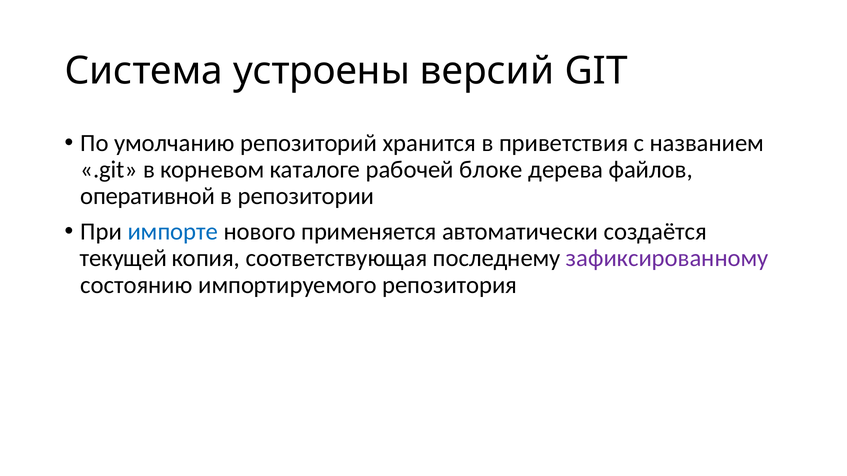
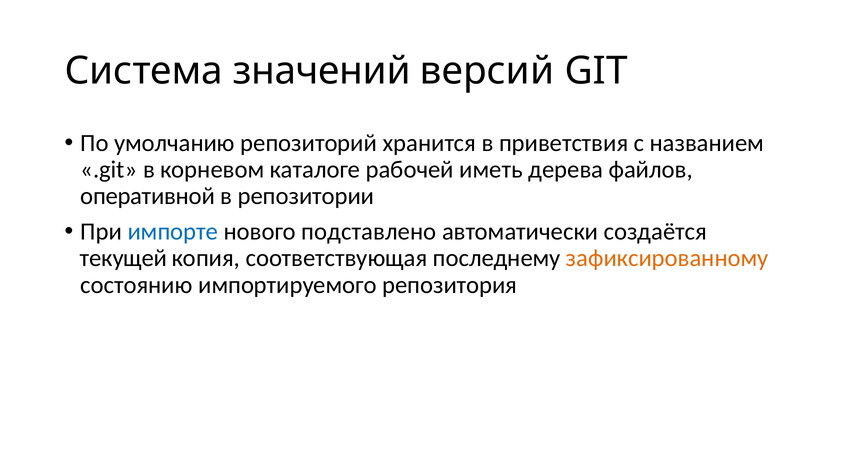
устроены: устроены -> значений (322, 71)
блоке: блоке -> иметь (491, 170)
применяется: применяется -> подставлено (369, 232)
зафиксированному colour: purple -> orange (667, 259)
